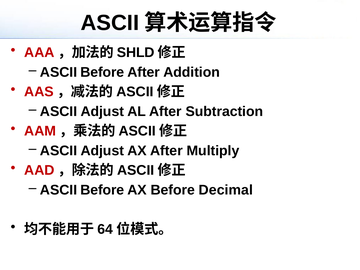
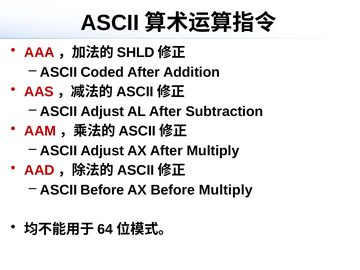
Before: Before -> Coded (102, 72)
Before Decimal: Decimal -> Multiply (226, 190)
